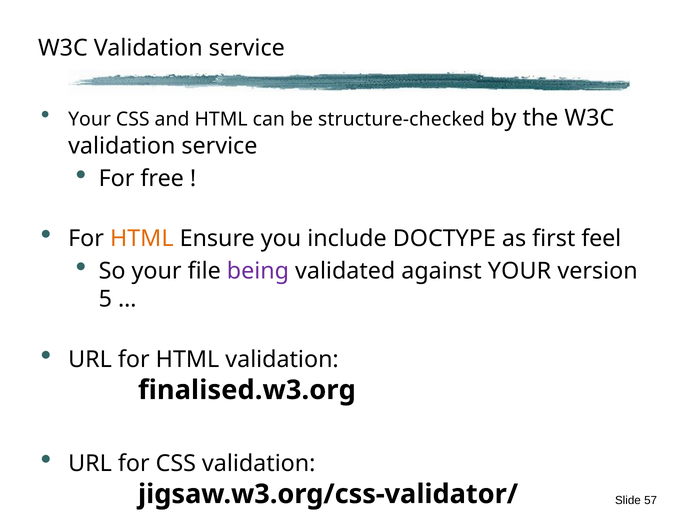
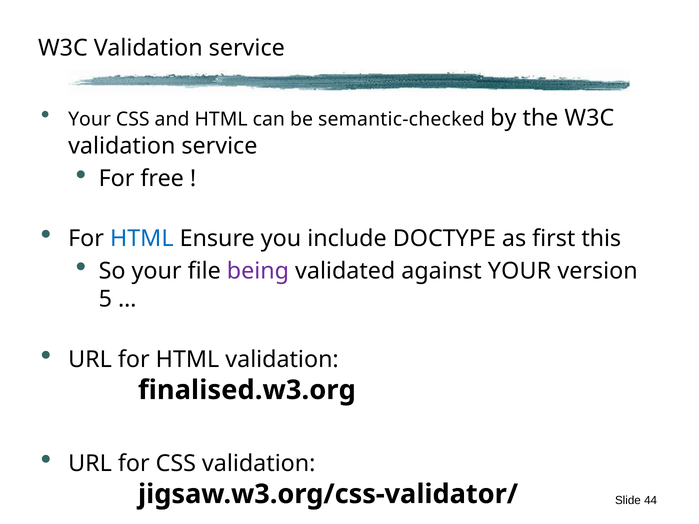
structure-checked: structure-checked -> semantic-checked (401, 119)
HTML colour: orange -> blue (142, 238)
feel: feel -> this (601, 238)
57: 57 -> 44 (651, 501)
